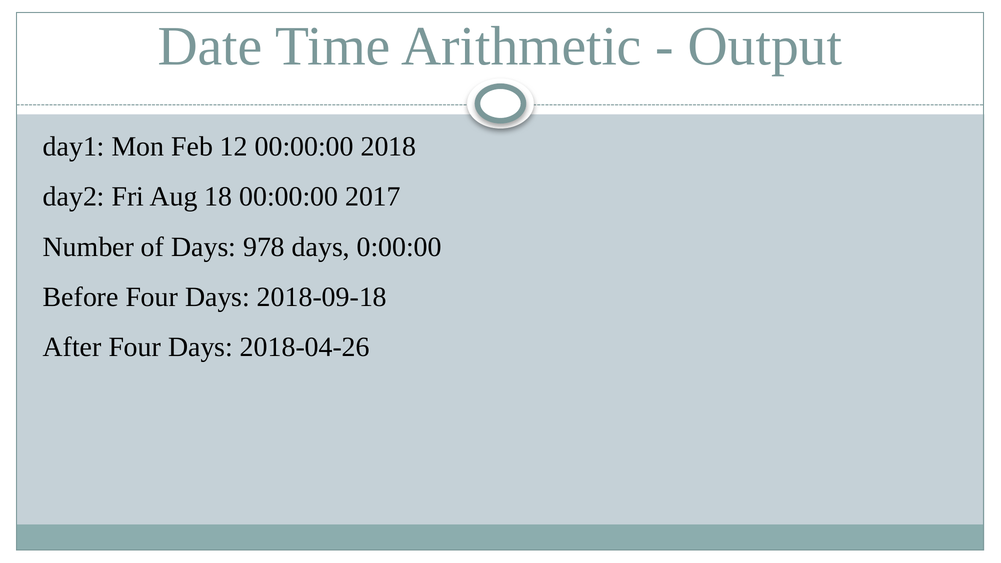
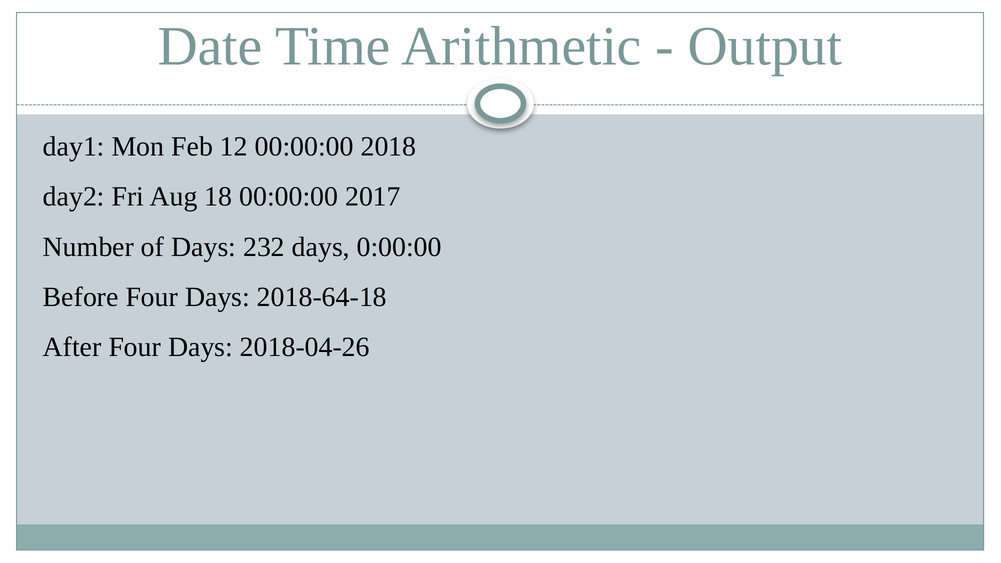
978: 978 -> 232 (264, 247)
2018-09-18: 2018-09-18 -> 2018-64-18 (322, 297)
